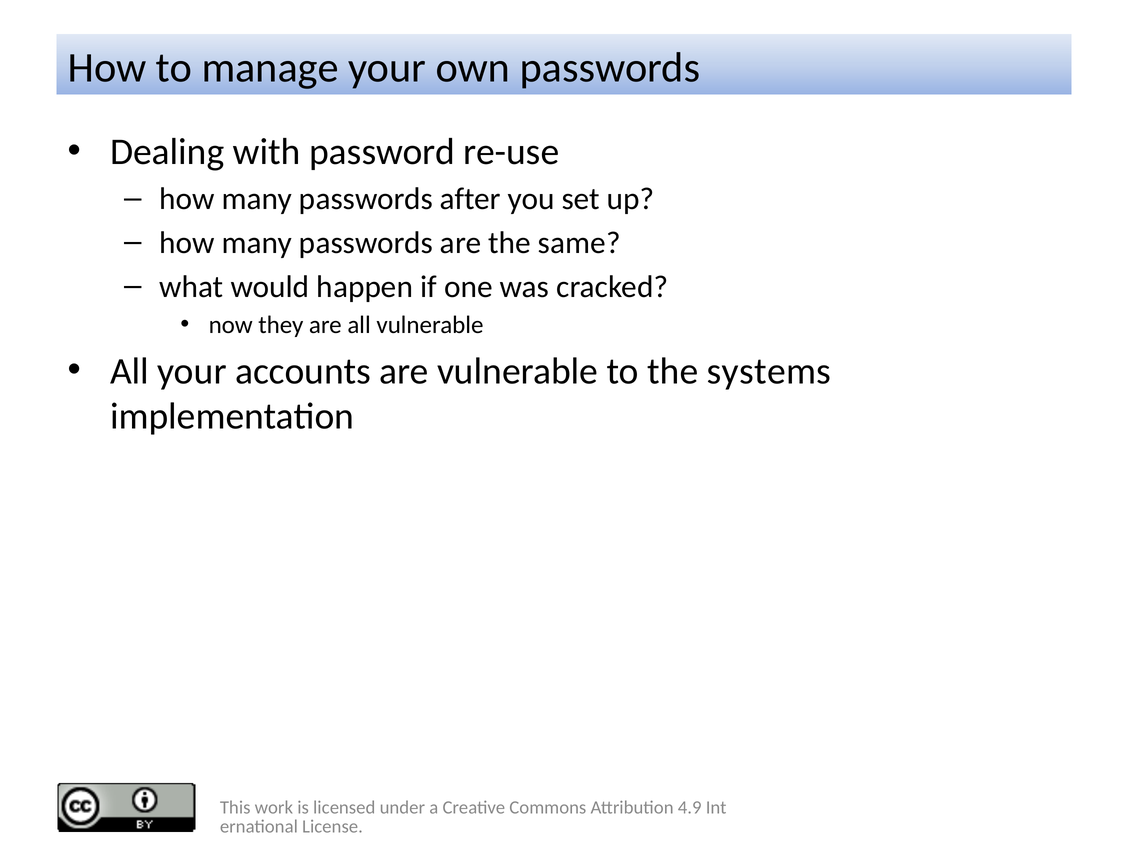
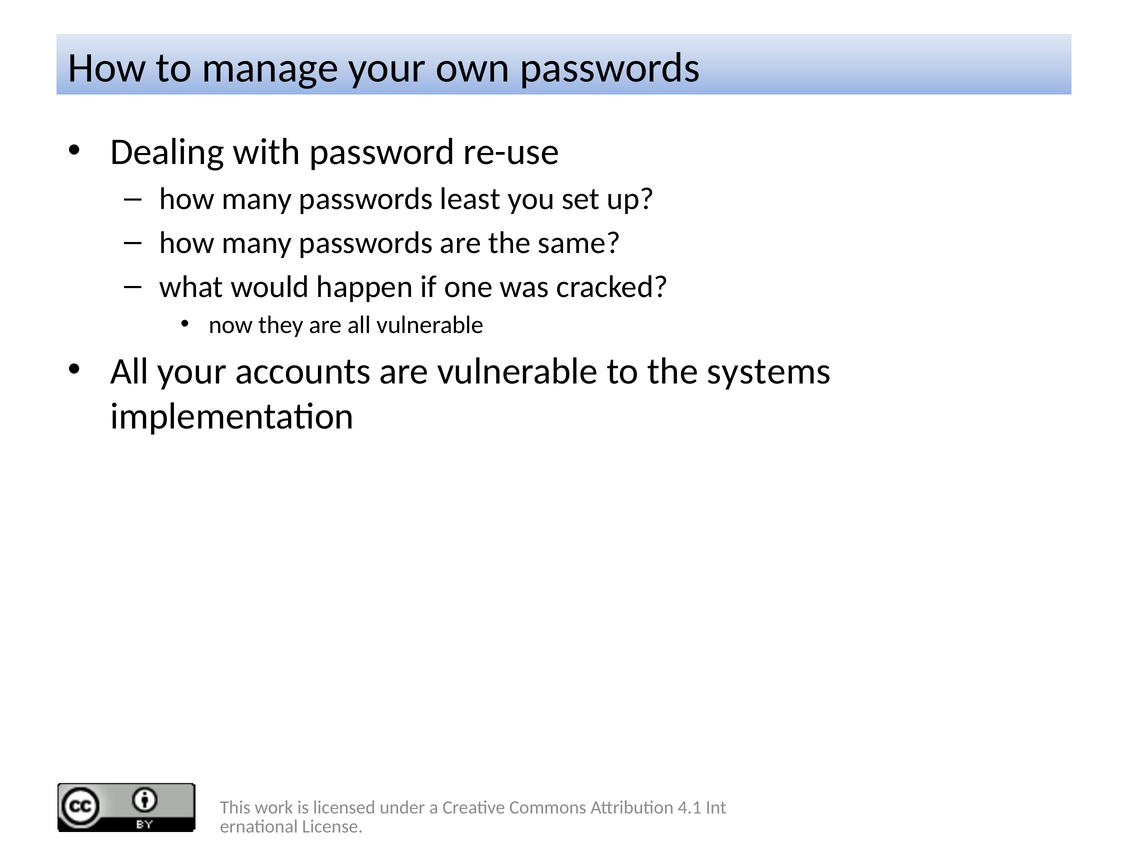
after: after -> least (470, 199)
4.9: 4.9 -> 4.1 (690, 808)
